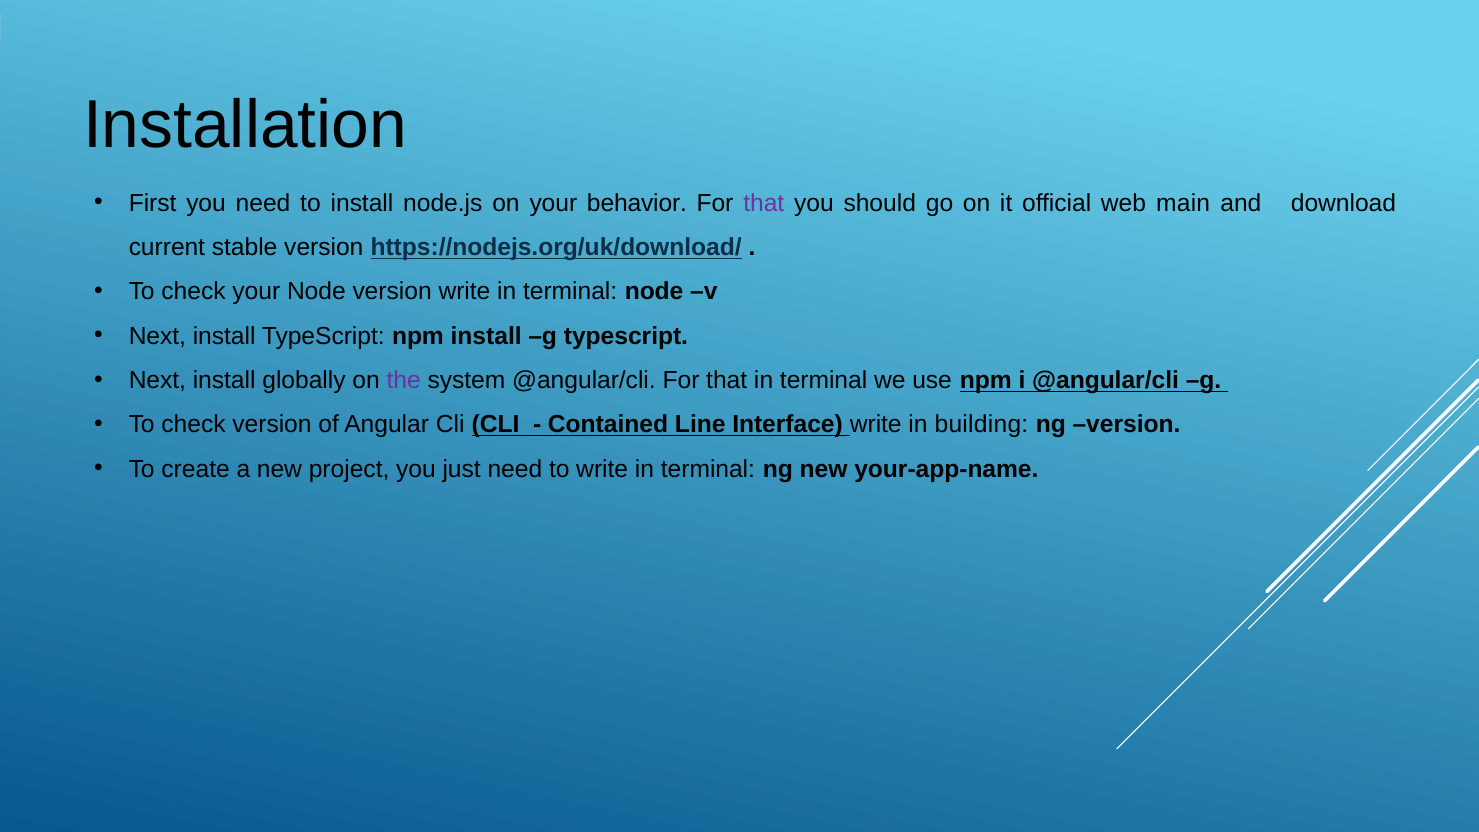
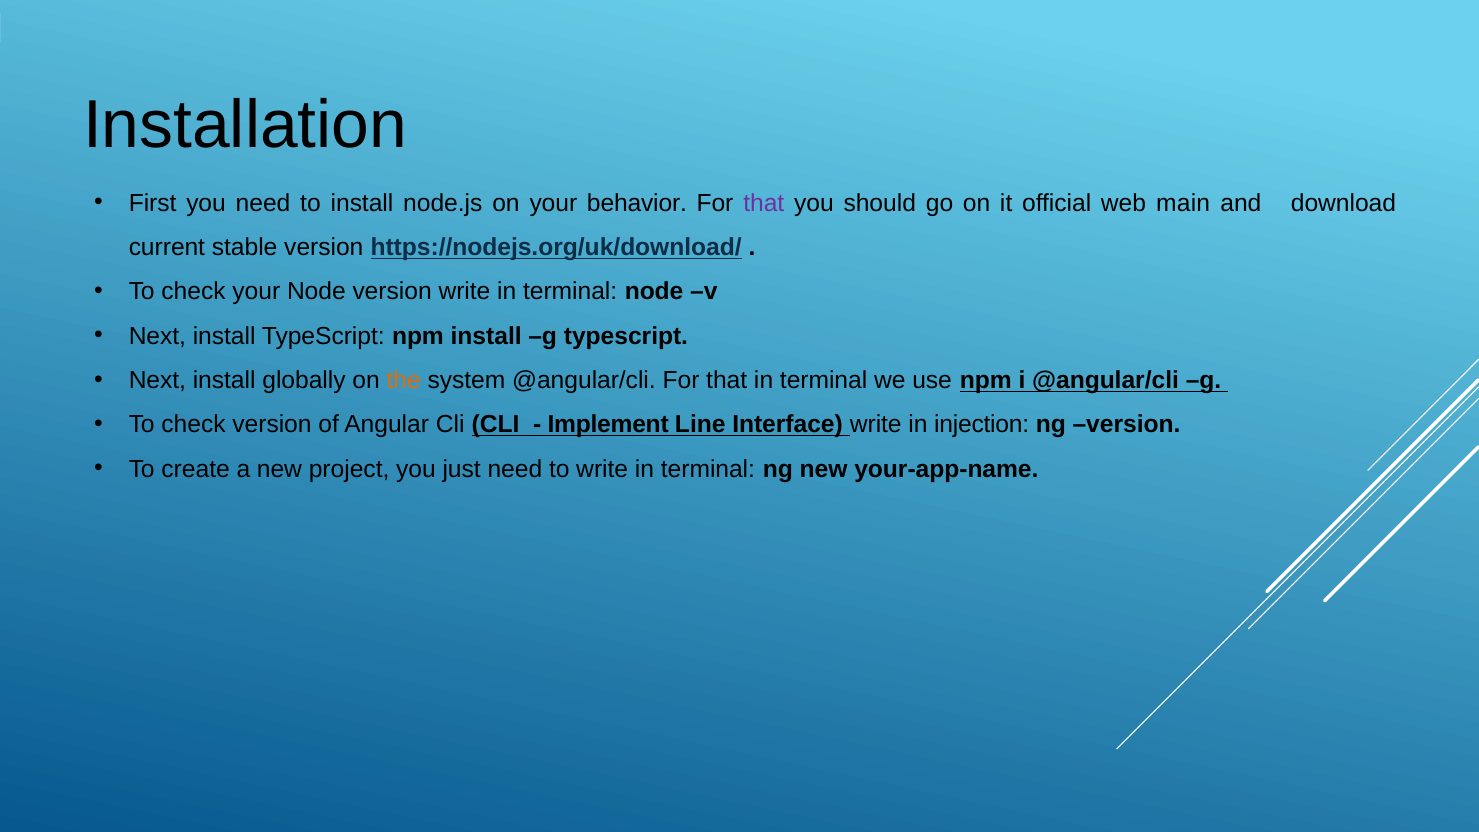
the colour: purple -> orange (404, 380)
Contained: Contained -> Implement (608, 425)
building: building -> injection (982, 425)
